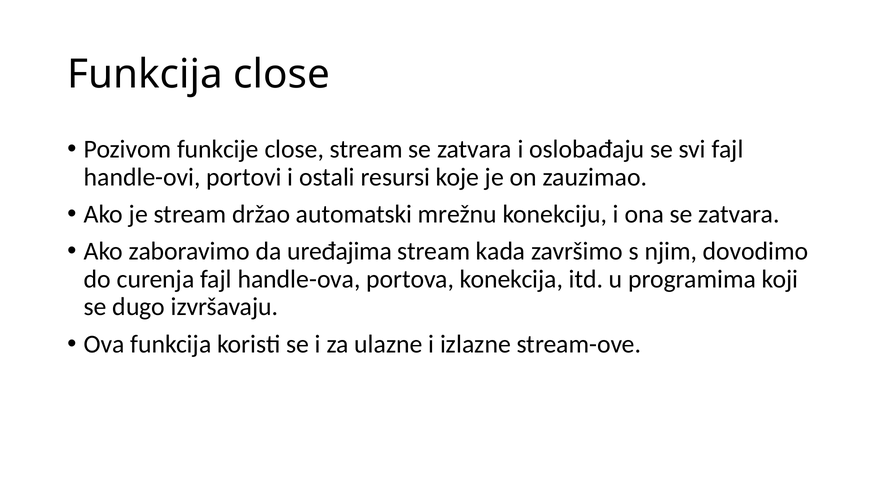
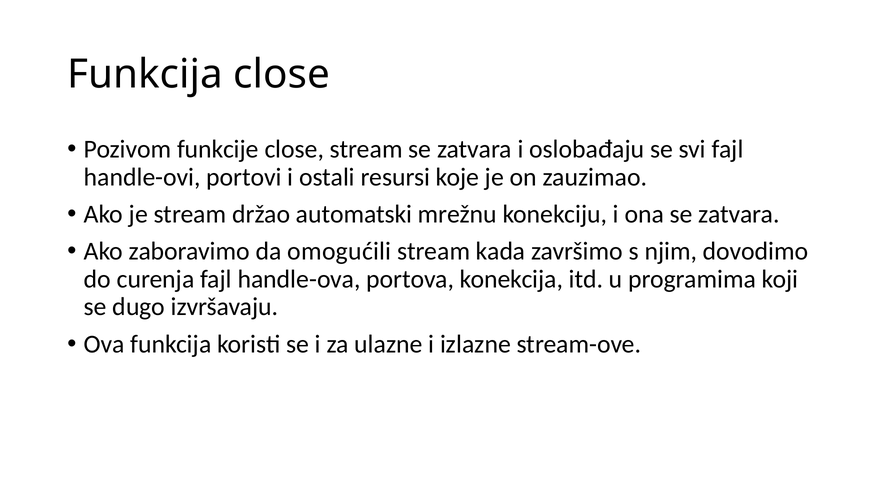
uređajima: uređajima -> omogućili (339, 251)
